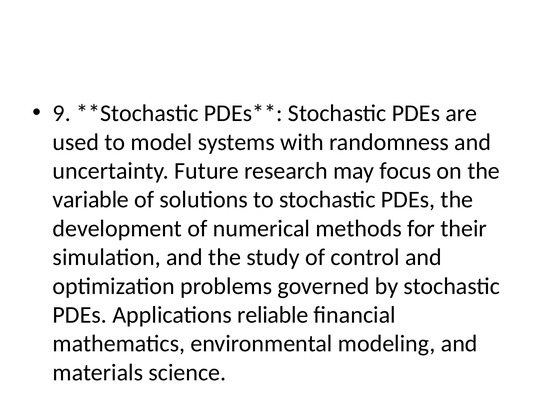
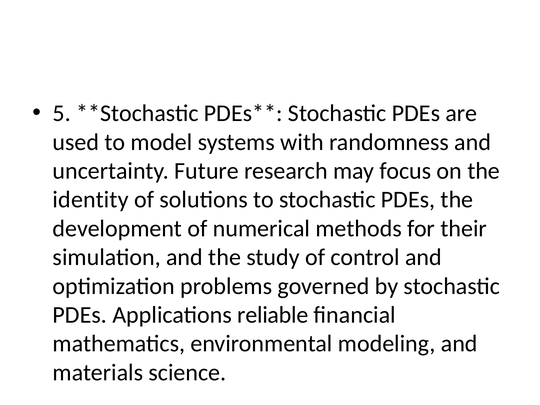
9: 9 -> 5 (62, 113)
variable: variable -> identity (91, 200)
